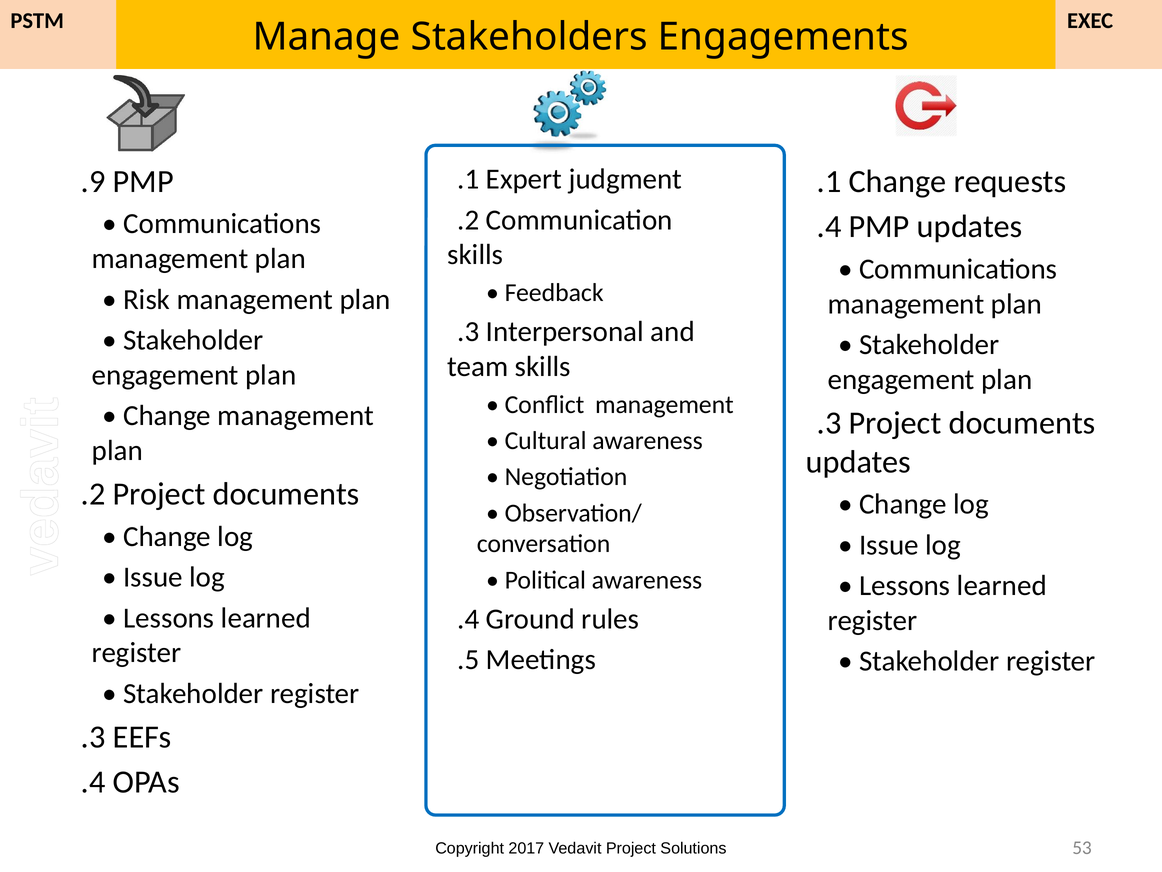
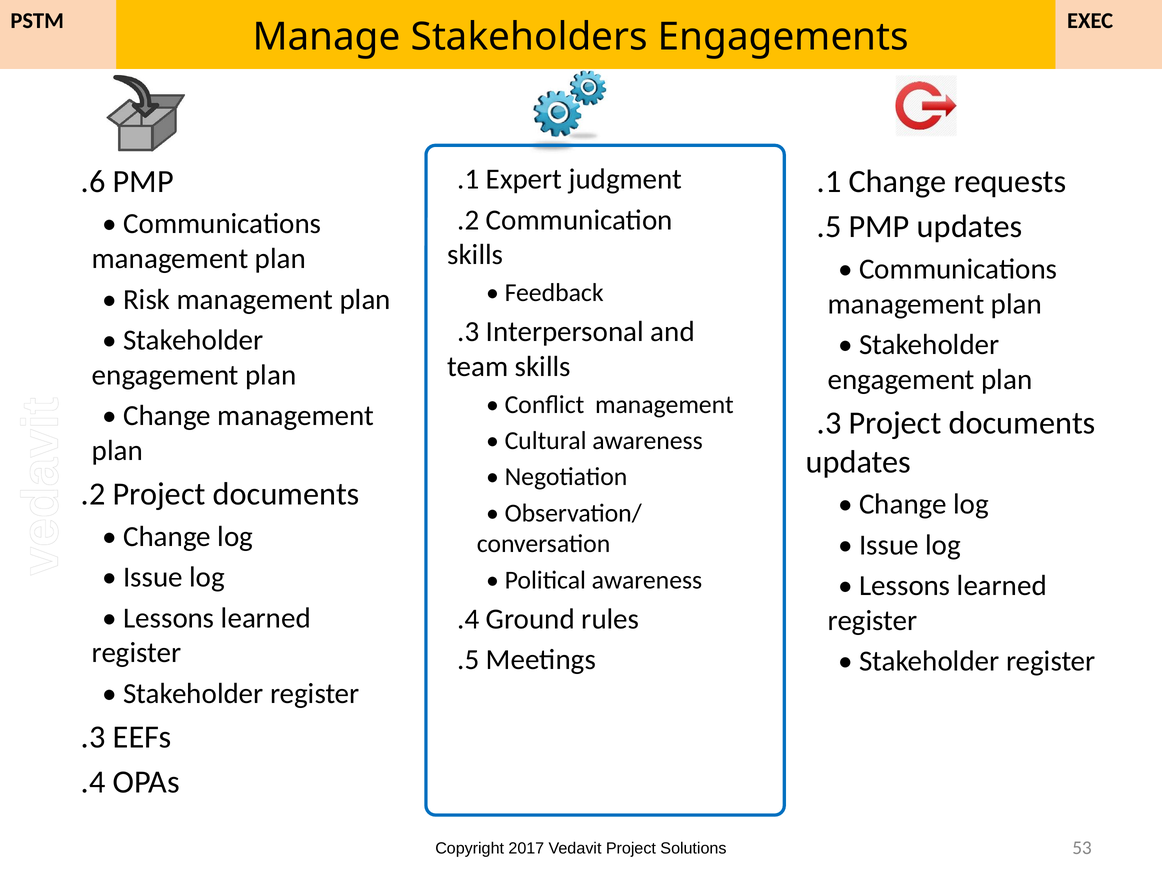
.9: .9 -> .6 (93, 181)
.4: .4 -> .5 (829, 227)
